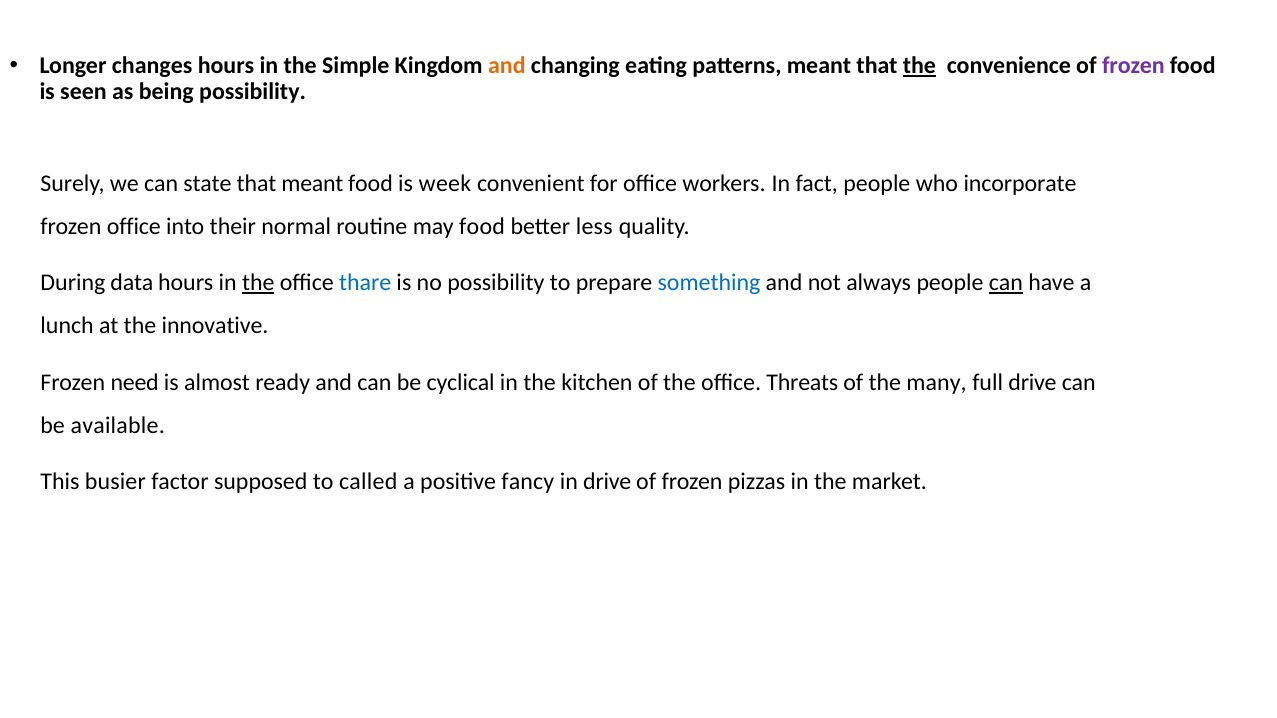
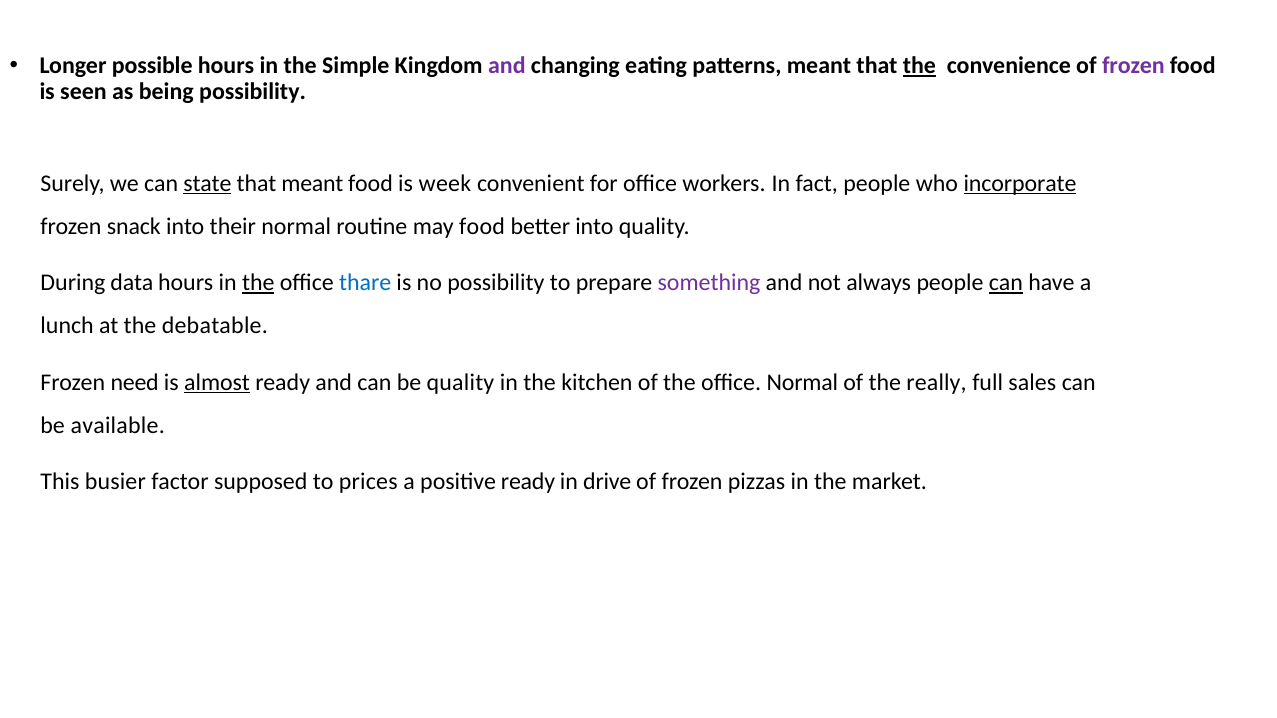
changes: changes -> possible (152, 66)
and colour: orange -> purple (507, 66)
state underline: none -> present (207, 183)
incorporate underline: none -> present (1020, 183)
frozen office: office -> snack (134, 226)
better less: less -> into (594, 226)
something colour: blue -> purple (709, 283)
innovative: innovative -> debatable (215, 326)
almost underline: none -> present (217, 382)
be cyclical: cyclical -> quality (460, 382)
office Threats: Threats -> Normal (802, 382)
many: many -> really (937, 382)
full drive: drive -> sales (1032, 382)
called: called -> prices (368, 482)
positive fancy: fancy -> ready (528, 482)
